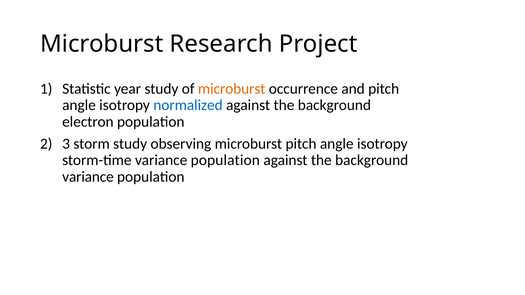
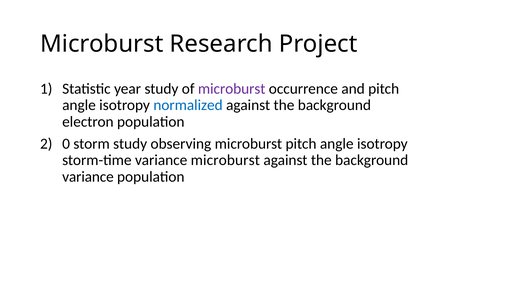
microburst colour: orange -> purple (232, 89)
3: 3 -> 0 (66, 144)
storm-time variance population: population -> microburst (225, 160)
